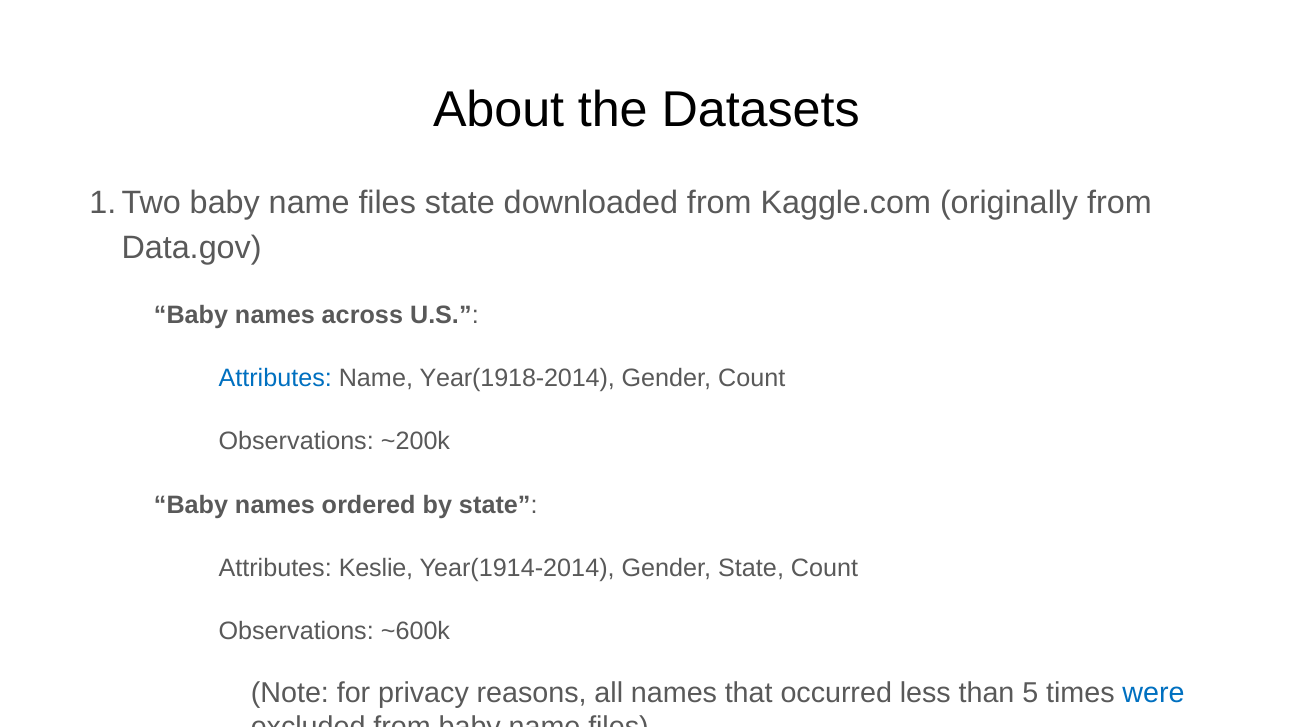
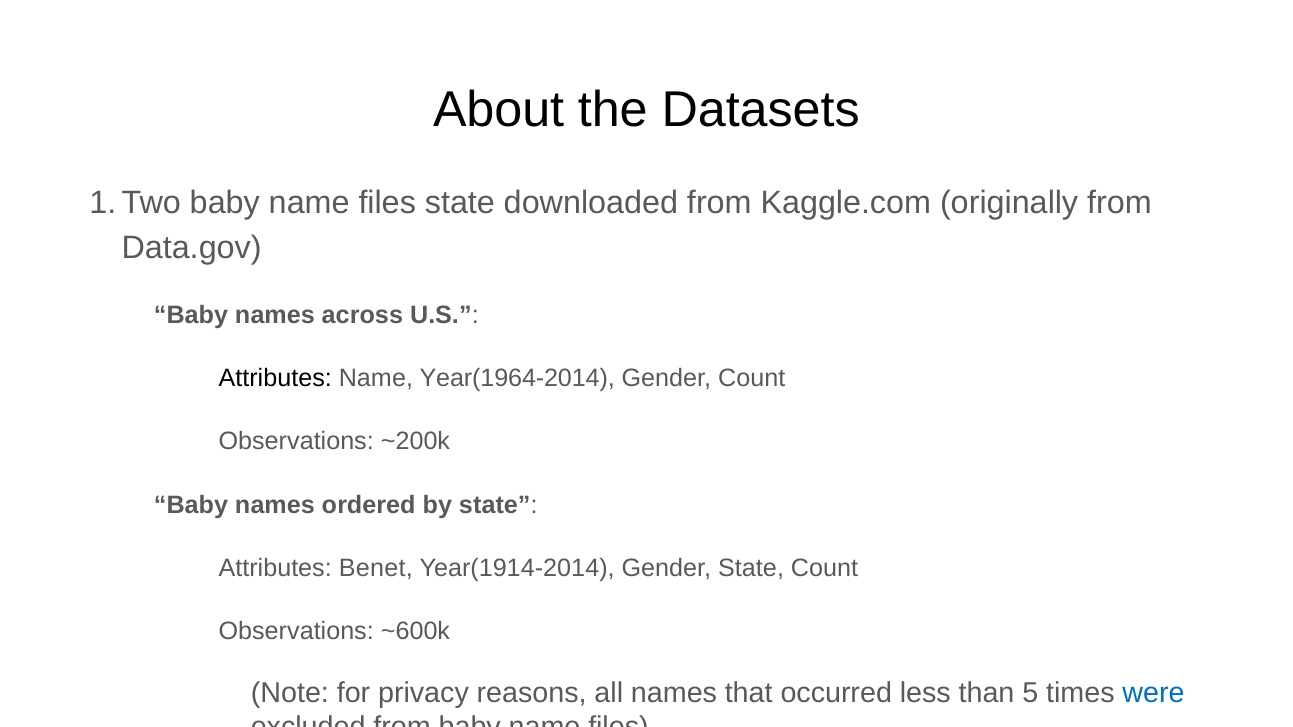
Attributes colour: blue -> black (275, 378)
Year(1918-2014: Year(1918-2014 -> Year(1964-2014 (517, 378)
Keslie: Keslie -> Benet (376, 569)
